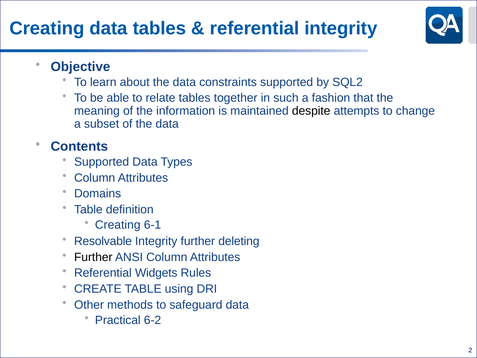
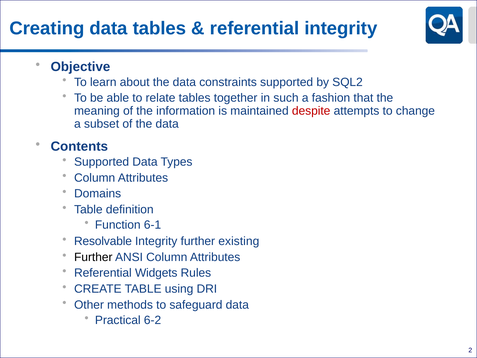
despite colour: black -> red (311, 111)
Creating: Creating -> Function (118, 225)
deleting: deleting -> existing (239, 241)
